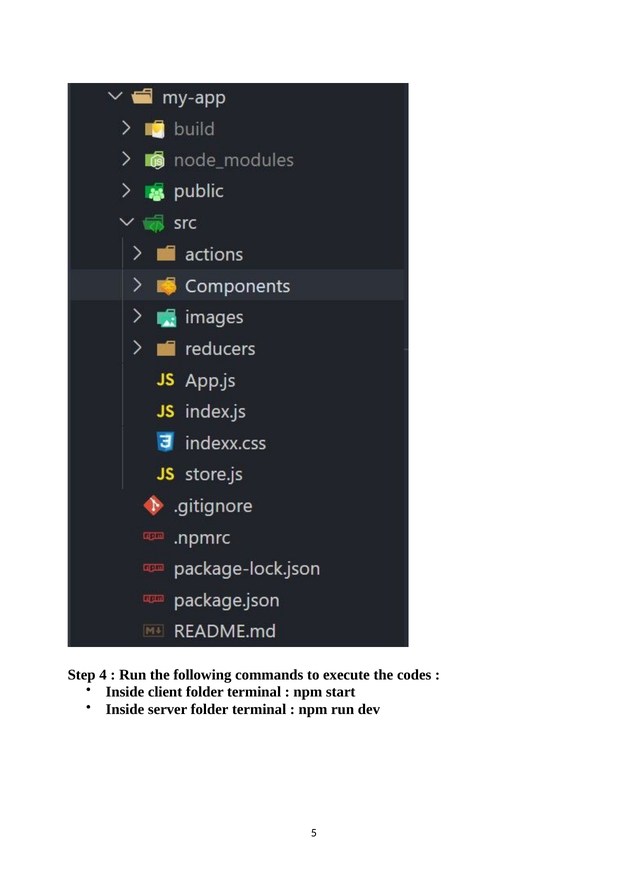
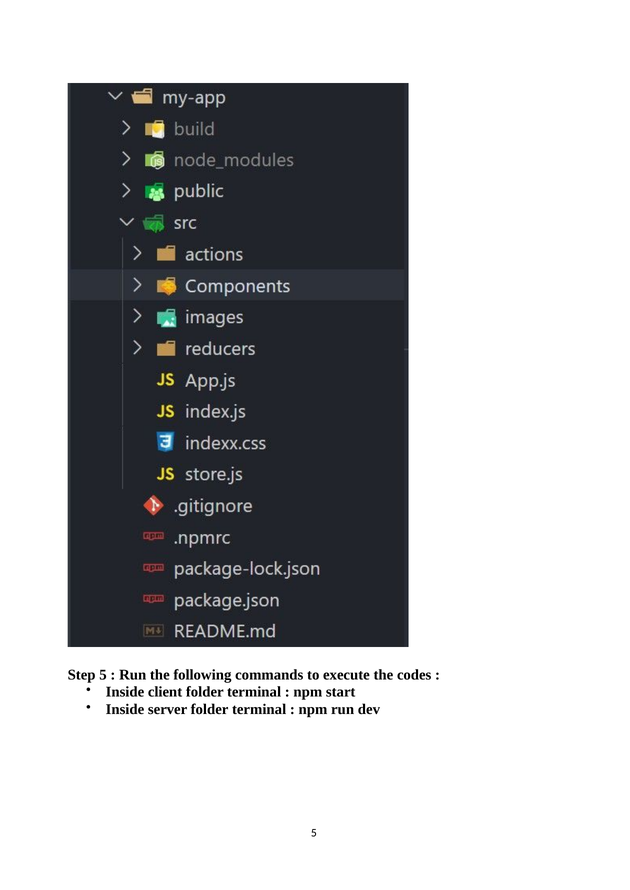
Step 4: 4 -> 5 (103, 675)
